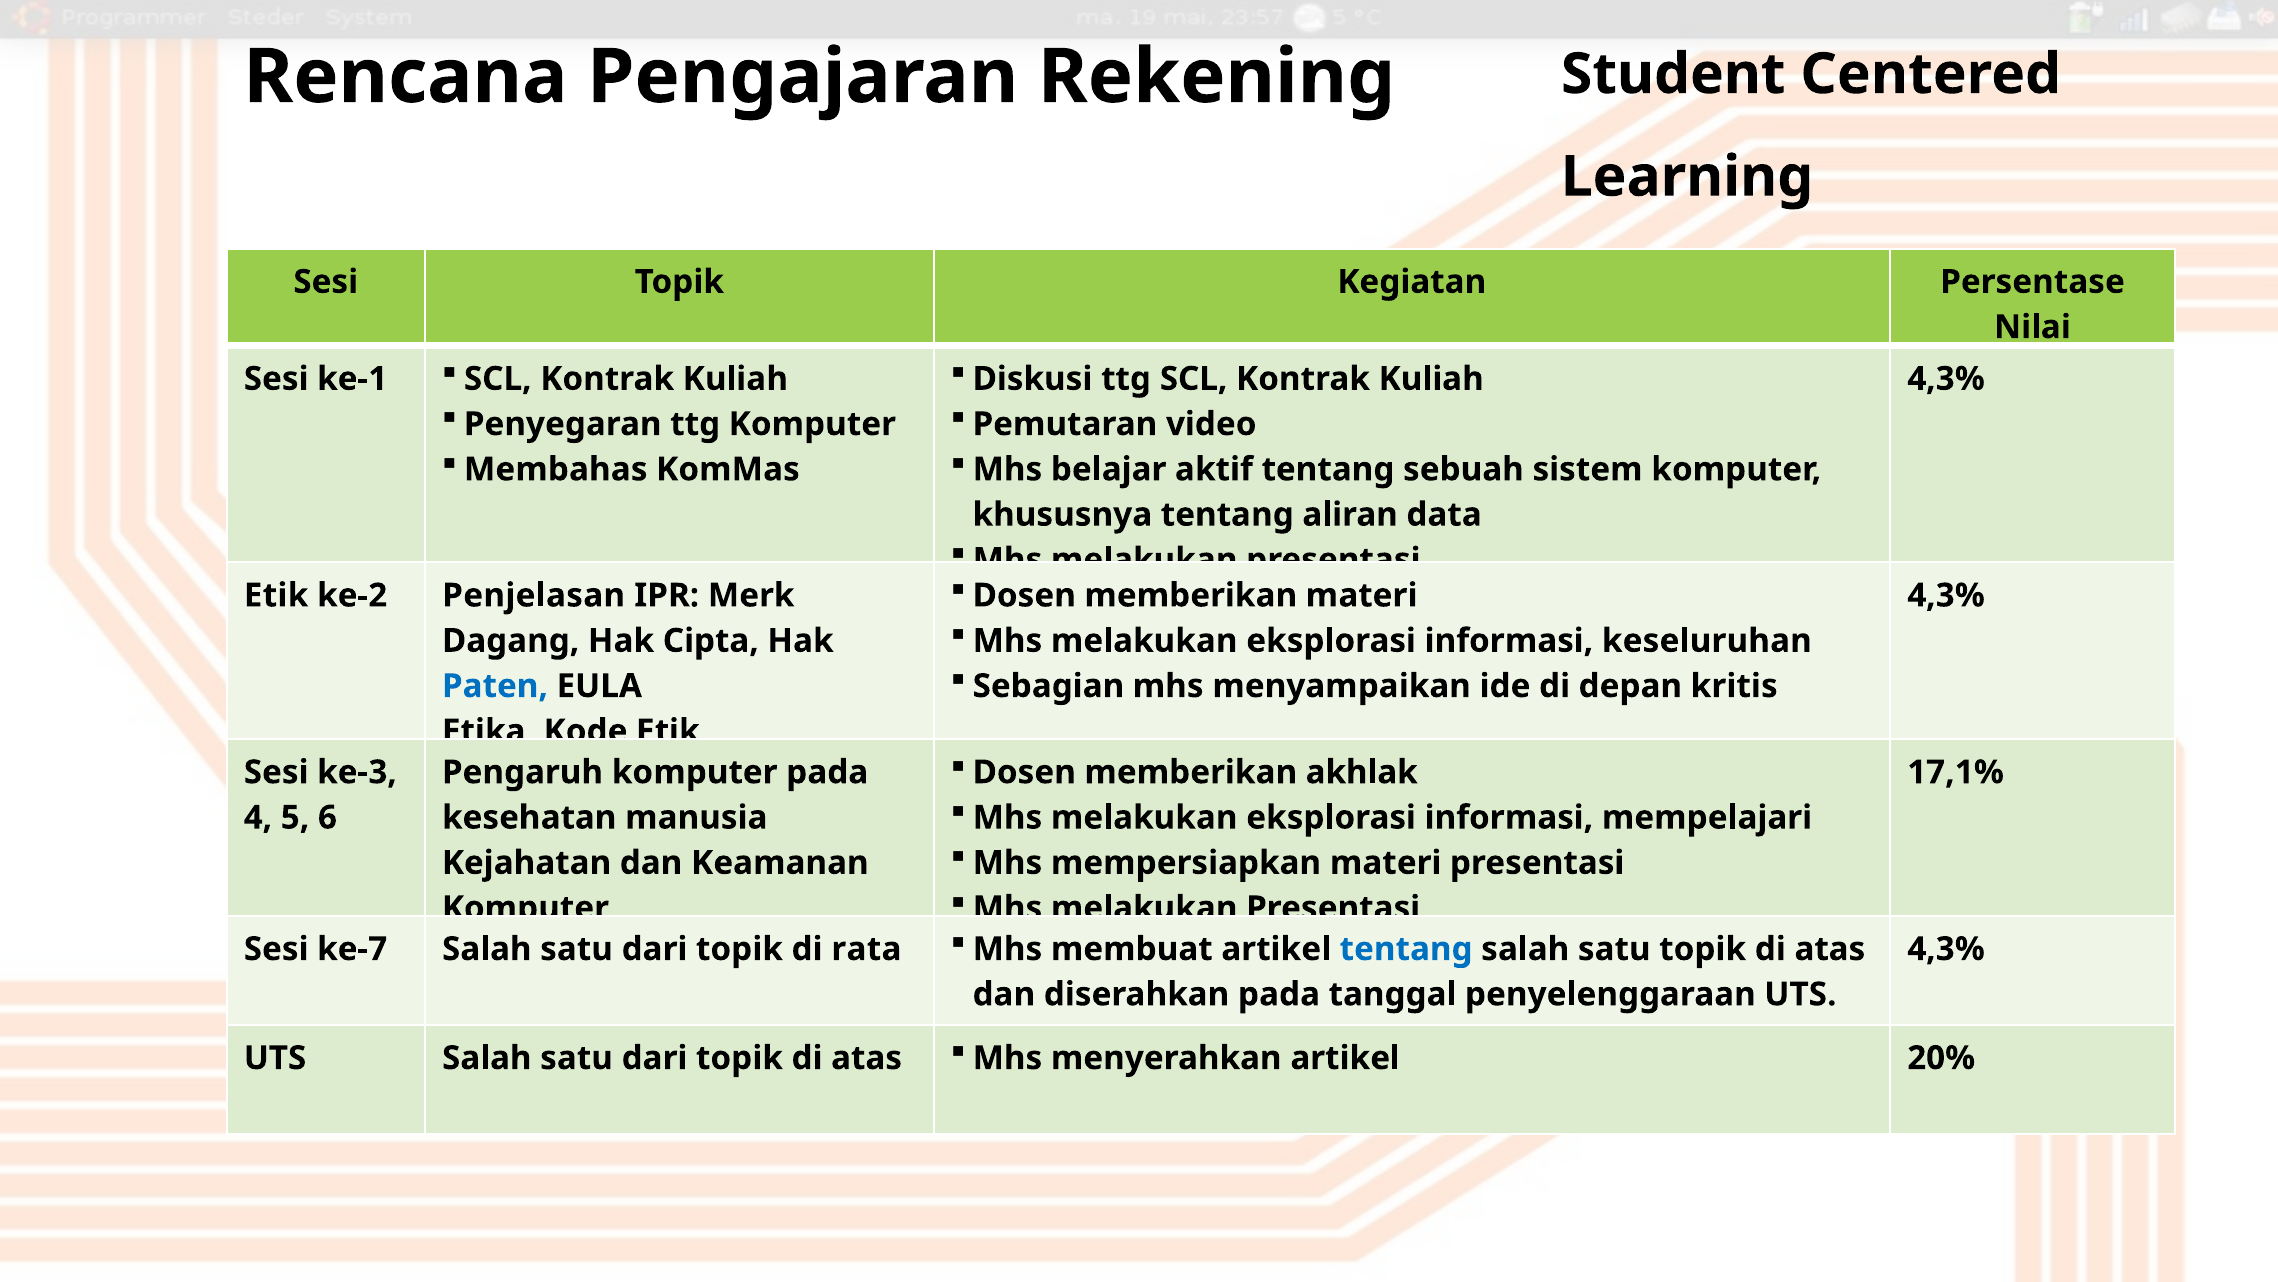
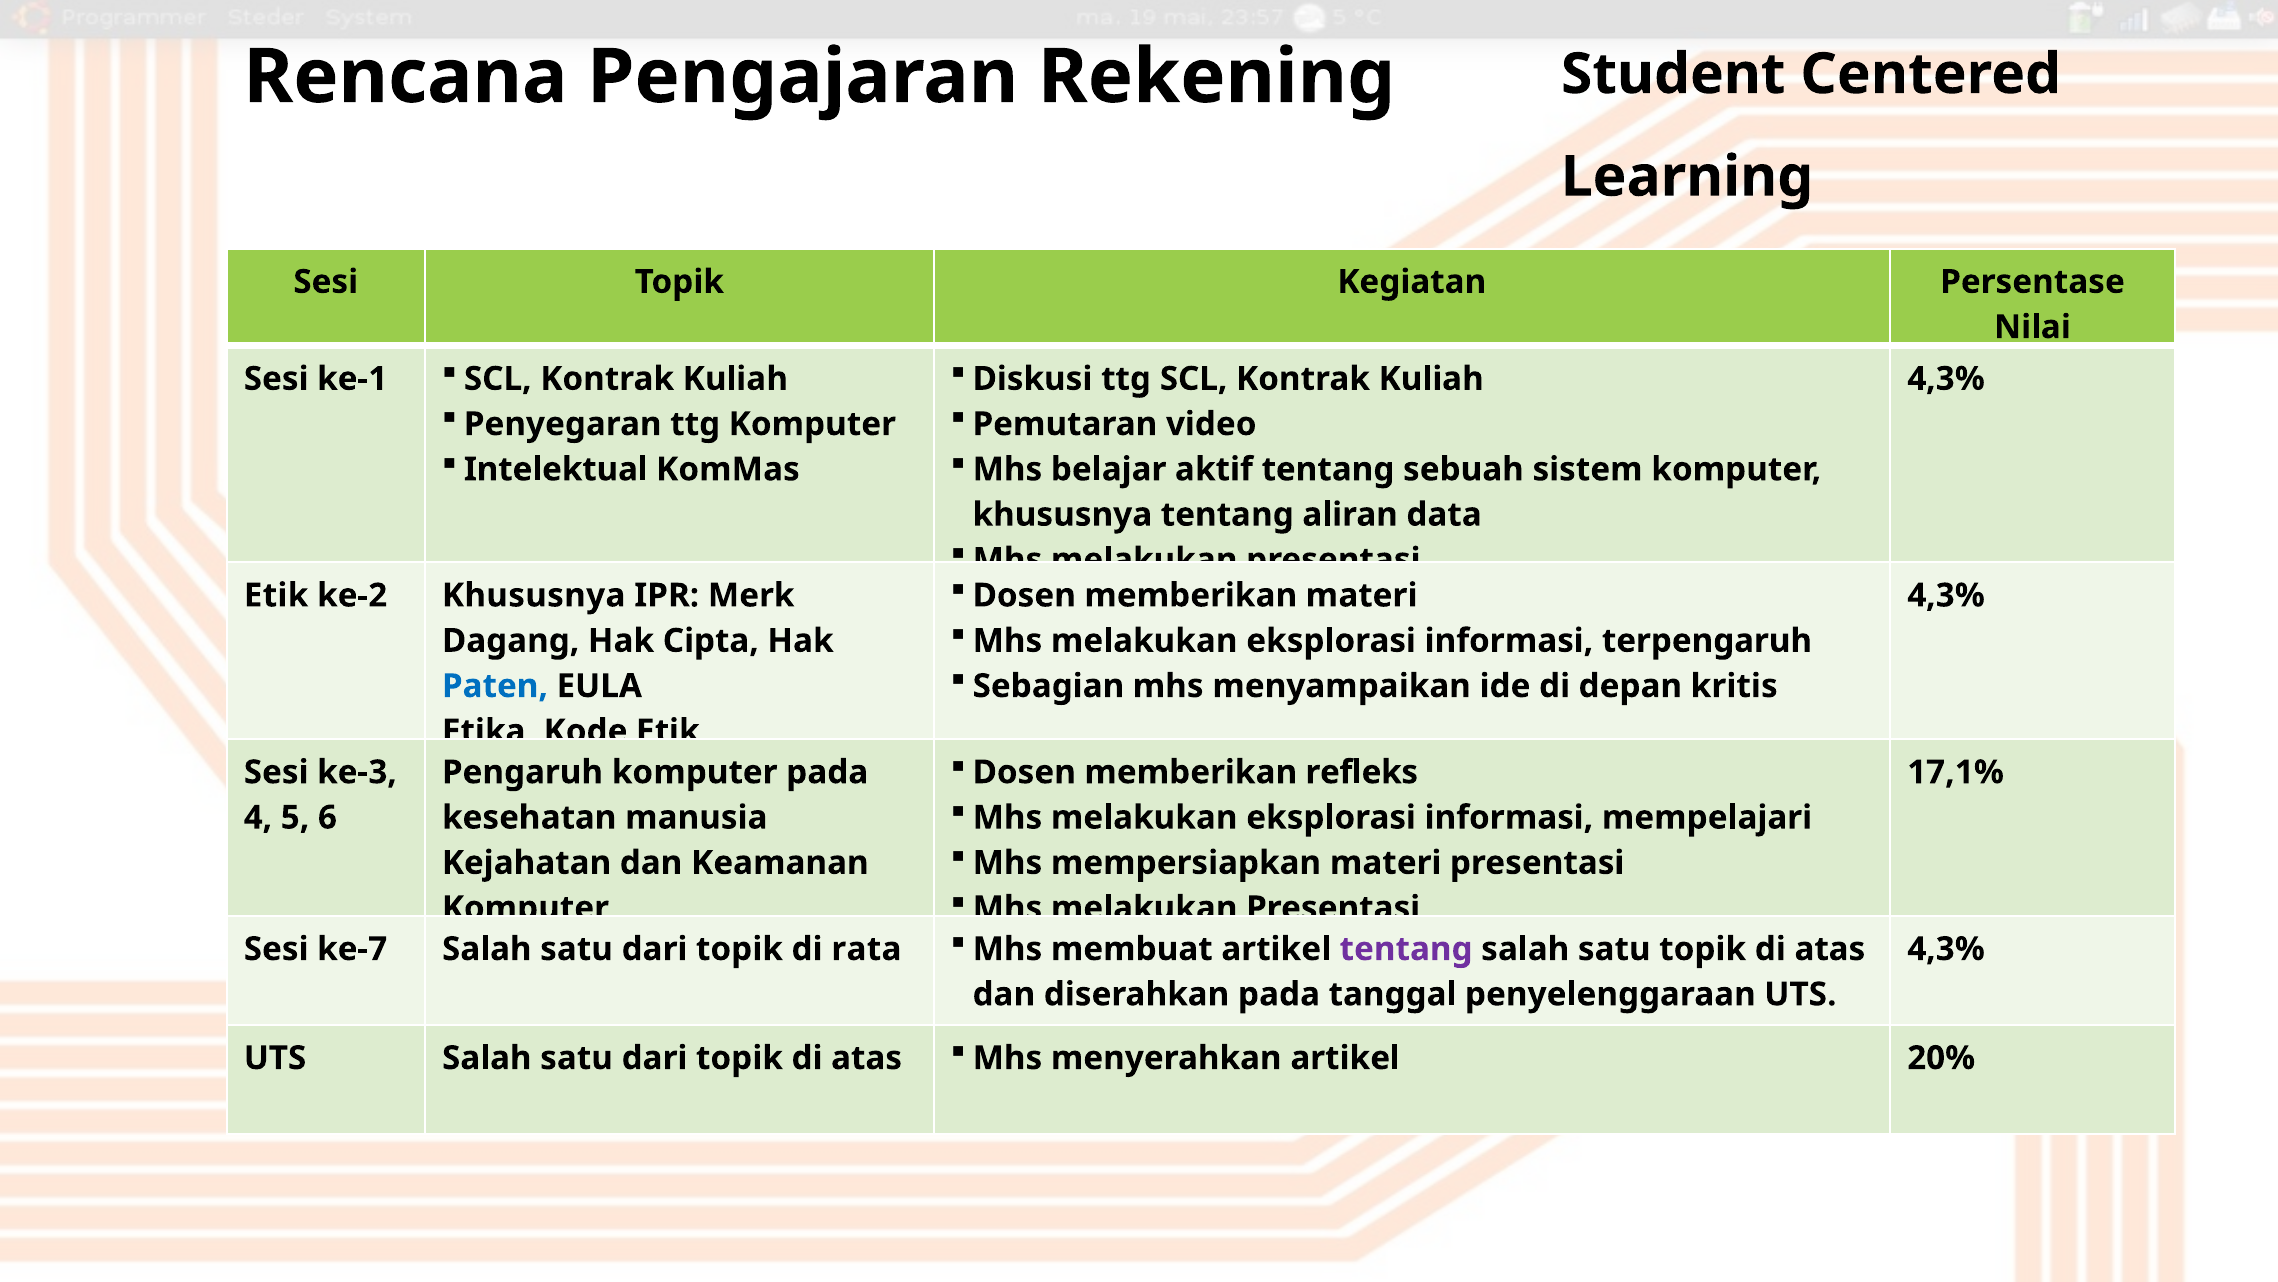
Membahas: Membahas -> Intelektual (556, 469)
ke-2 Penjelasan: Penjelasan -> Khususnya (534, 595)
keseluruhan: keseluruhan -> terpengaruh (1707, 640)
akhlak: akhlak -> refleks (1362, 772)
tentang colour: blue -> purple (1406, 949)
